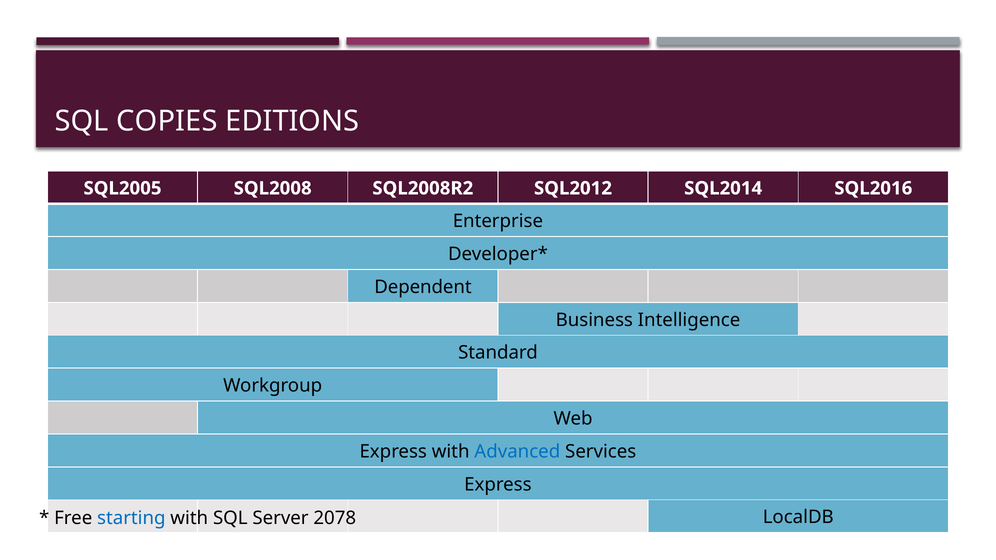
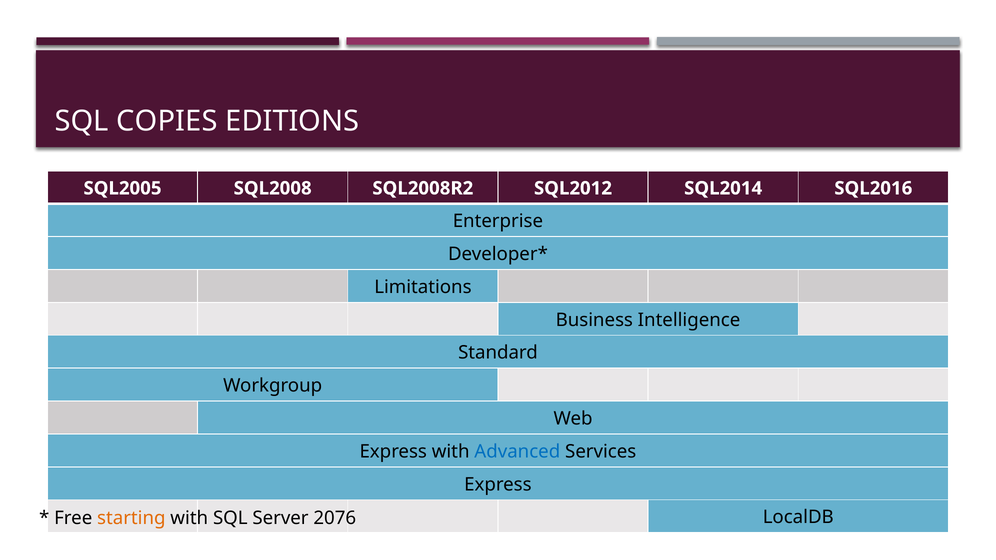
Dependent: Dependent -> Limitations (423, 287)
starting colour: blue -> orange (131, 518)
2078: 2078 -> 2076 (335, 518)
